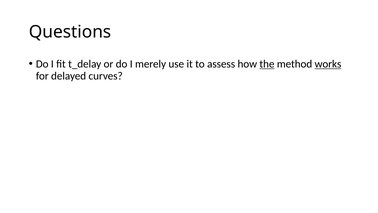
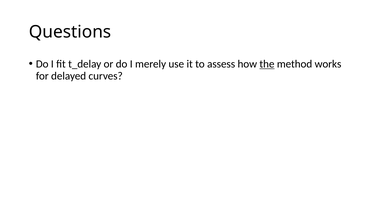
works underline: present -> none (328, 64)
